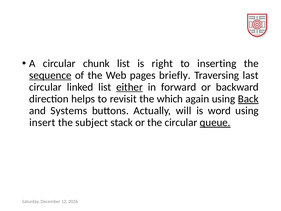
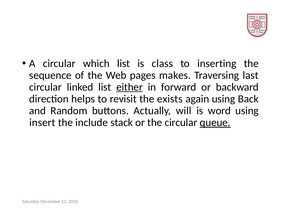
chunk: chunk -> which (96, 63)
right: right -> class (162, 63)
sequence underline: present -> none (50, 75)
briefly: briefly -> makes (175, 75)
which: which -> exists (170, 99)
Back underline: present -> none (248, 99)
Systems: Systems -> Random (69, 111)
subject: subject -> include (92, 122)
